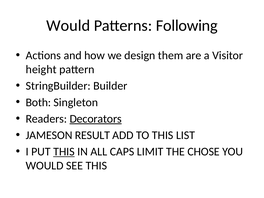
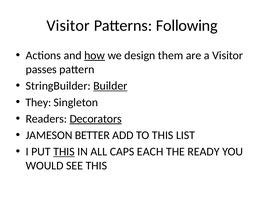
Would: Would -> Visitor (68, 26)
how underline: none -> present (95, 55)
height: height -> passes (41, 69)
Builder underline: none -> present (110, 86)
Both: Both -> They (38, 102)
RESULT: RESULT -> BETTER (92, 135)
LIMIT: LIMIT -> EACH (150, 152)
CHOSE: CHOSE -> READY (204, 152)
